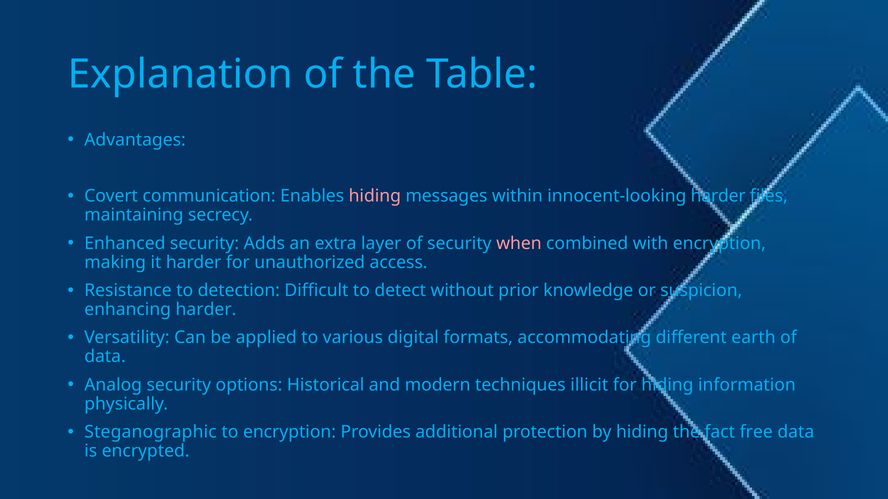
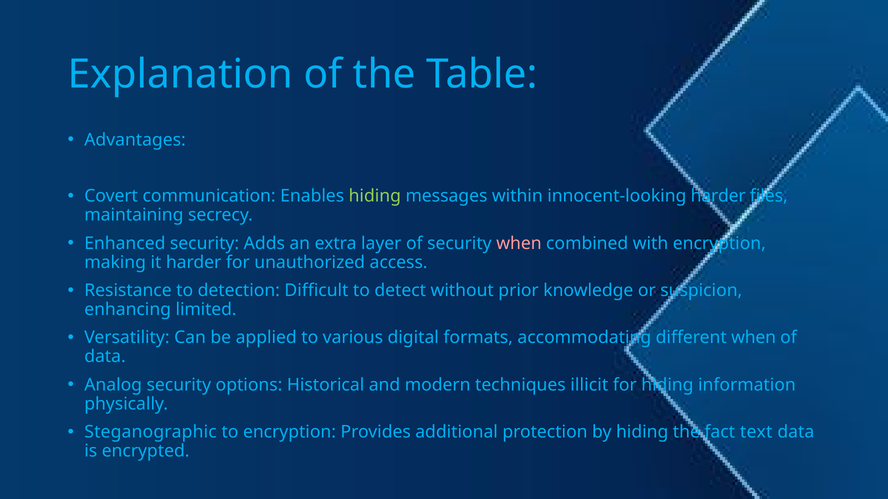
hiding colour: pink -> light green (375, 196)
enhancing harder: harder -> limited (206, 310)
different earth: earth -> when (754, 338)
free: free -> text (756, 432)
